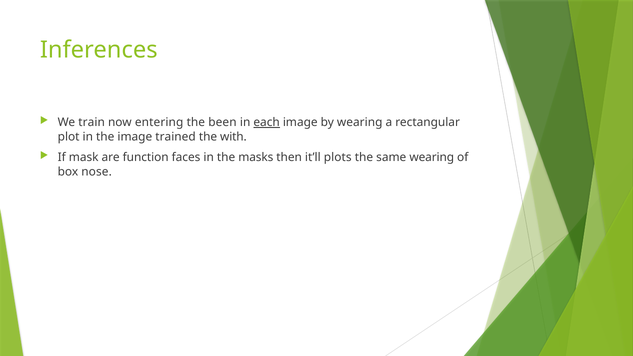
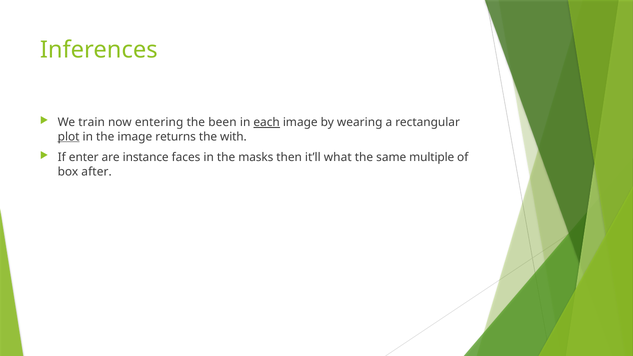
plot underline: none -> present (69, 137)
trained: trained -> returns (176, 137)
mask: mask -> enter (84, 158)
function: function -> instance (146, 158)
plots: plots -> what (338, 158)
same wearing: wearing -> multiple (432, 158)
nose: nose -> after (97, 172)
